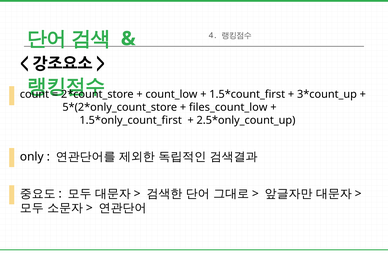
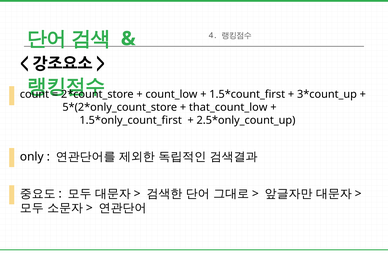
files_count_low: files_count_low -> that_count_low (228, 108)
